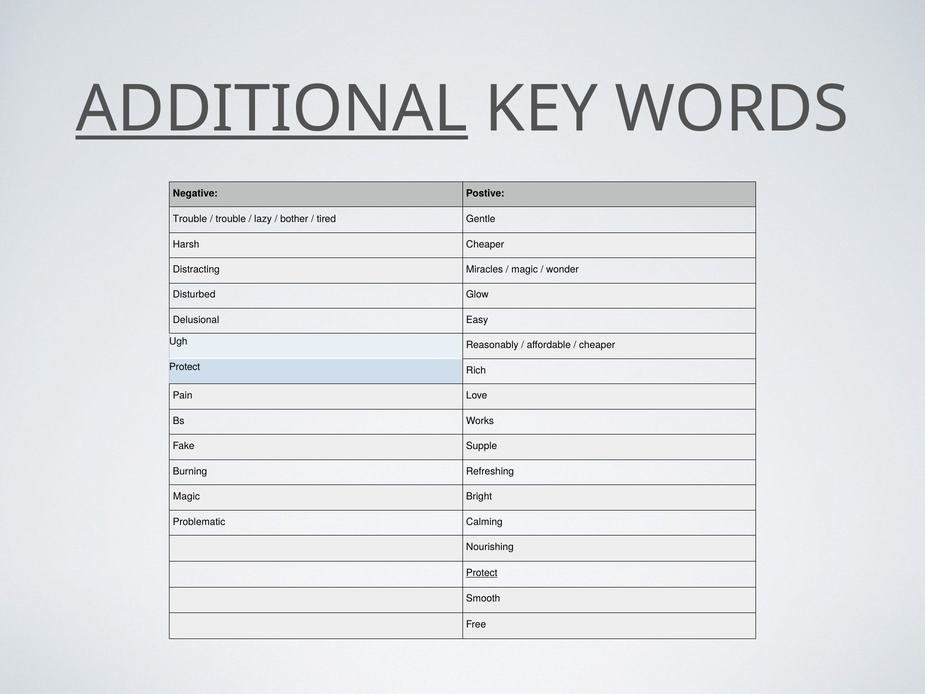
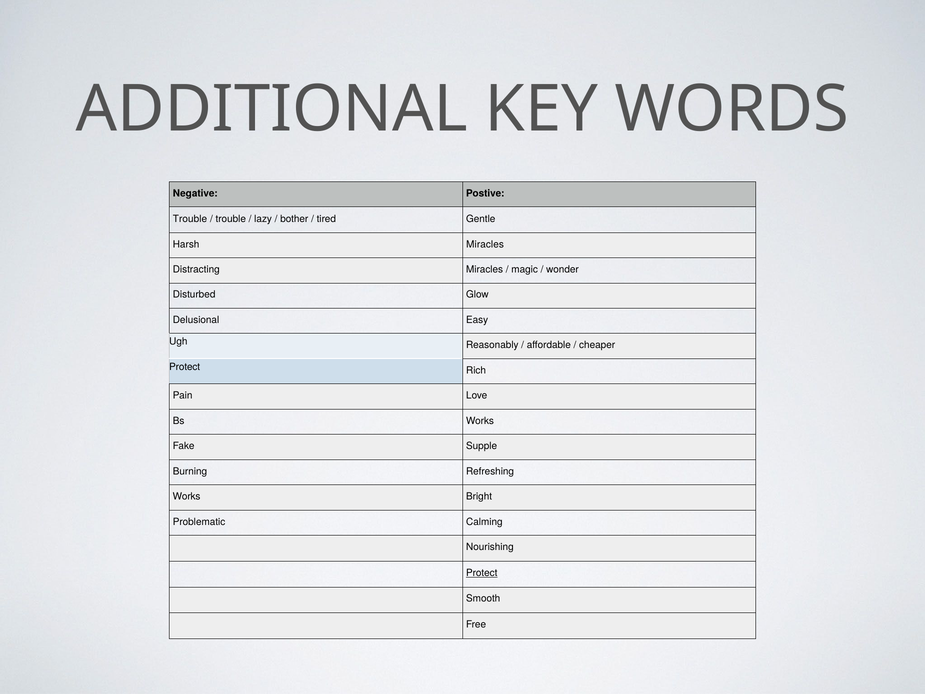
ADDITIONAL underline: present -> none (272, 109)
Harsh Cheaper: Cheaper -> Miracles (485, 244)
Magic: Magic -> Works (187, 496)
